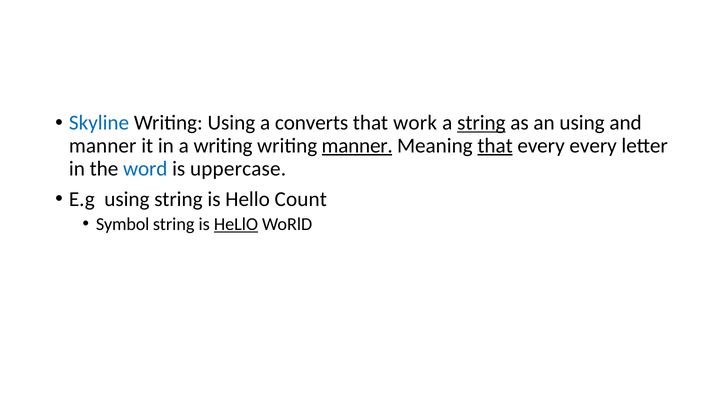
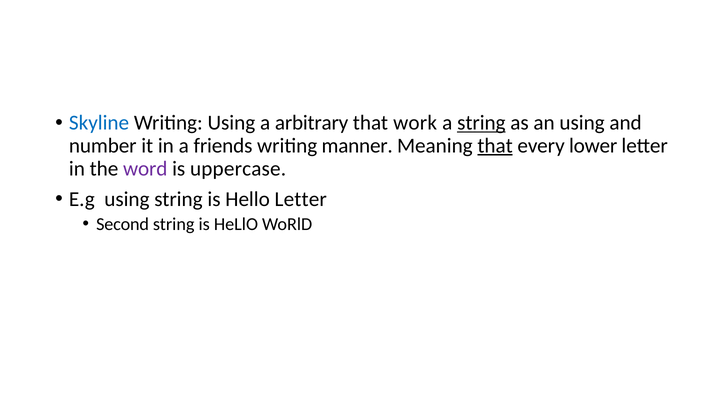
converts: converts -> arbitrary (312, 123)
manner: manner -> number (103, 146)
a writing: writing -> friends (223, 146)
manner underline: present -> none (357, 146)
every every: every -> lower (593, 146)
word colour: blue -> purple (145, 168)
Hello Count: Count -> Letter (301, 199)
Symbol: Symbol -> Second (123, 224)
HeLlO underline: present -> none (236, 224)
